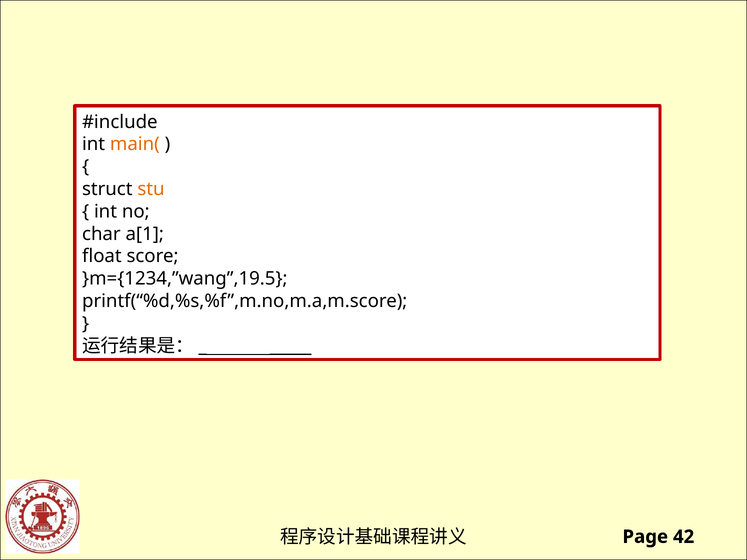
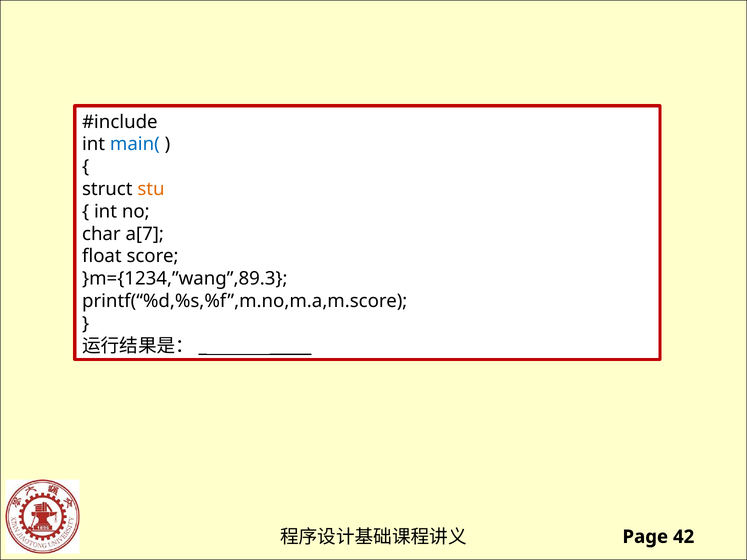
main( colour: orange -> blue (135, 144)
a[1: a[1 -> a[7 (145, 234)
}m={1234,”wang”,19.5: }m={1234,”wang”,19.5 -> }m={1234,”wang”,89.3 (185, 279)
